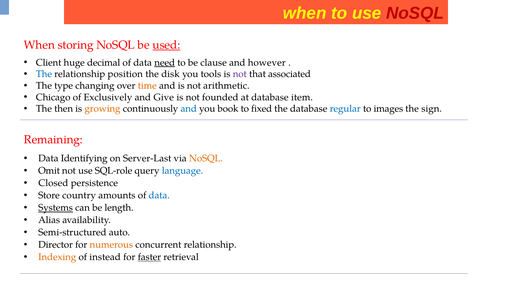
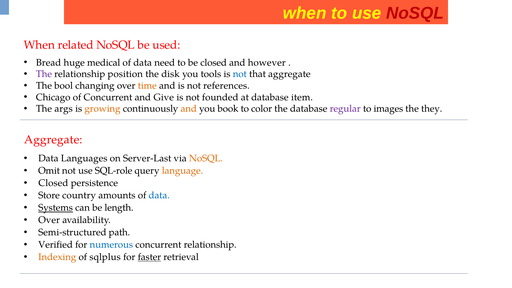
storing: storing -> related (76, 45)
used underline: present -> none (166, 45)
Client: Client -> Bread (49, 63)
decimal: decimal -> medical (104, 63)
need underline: present -> none (165, 63)
be clause: clause -> closed (214, 63)
The colour: blue -> purple (44, 74)
not colour: purple -> blue (240, 74)
that associated: associated -> aggregate (289, 74)
type: type -> bool (64, 86)
arithmetic: arithmetic -> references (226, 86)
of Exclusively: Exclusively -> Concurrent (108, 97)
then: then -> args (64, 109)
and colour: blue -> orange (189, 109)
fixed: fixed -> color (262, 109)
regular colour: blue -> purple (345, 109)
sign: sign -> they (432, 109)
Remaining: Remaining -> Aggregate (53, 140)
Identifying: Identifying -> Languages (84, 158)
language colour: blue -> orange (182, 171)
Alias: Alias -> Over (49, 220)
auto: auto -> path (119, 232)
Director: Director -> Verified (56, 245)
numerous colour: orange -> blue (111, 245)
instead: instead -> sqlplus (105, 257)
